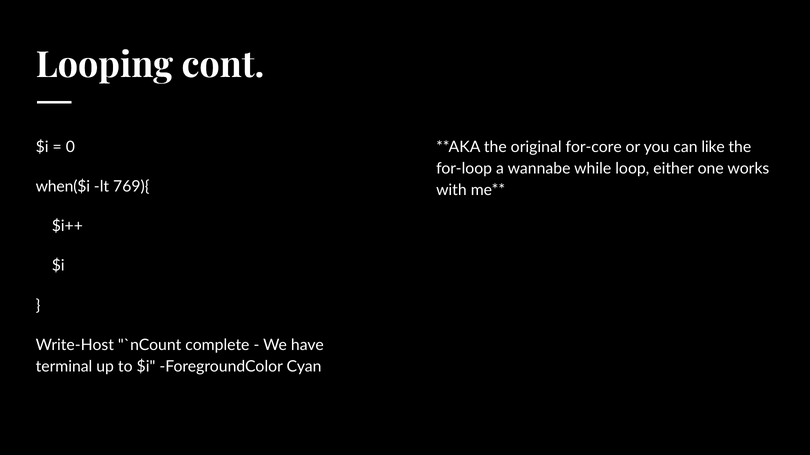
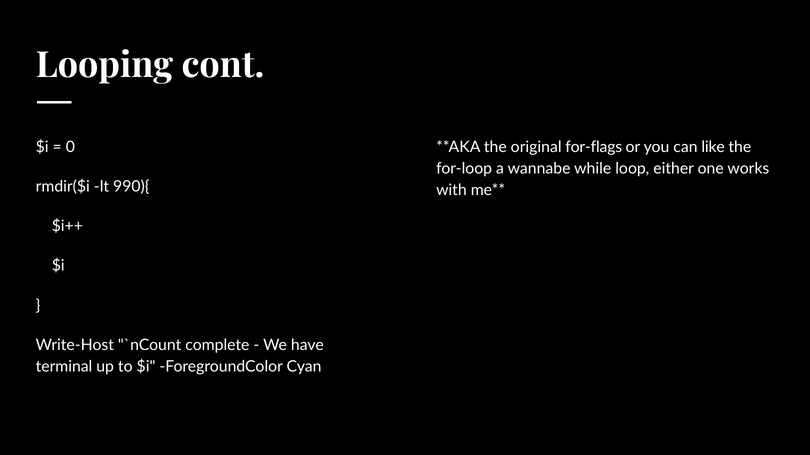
for-core: for-core -> for-flags (594, 147)
when($i: when($i -> rmdir($i (63, 187)
769){: 769){ -> 990){ (131, 187)
